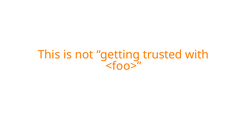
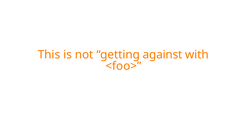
trusted: trusted -> against (163, 55)
